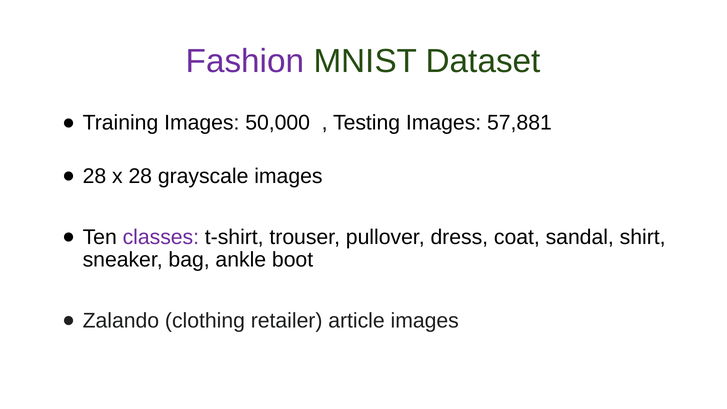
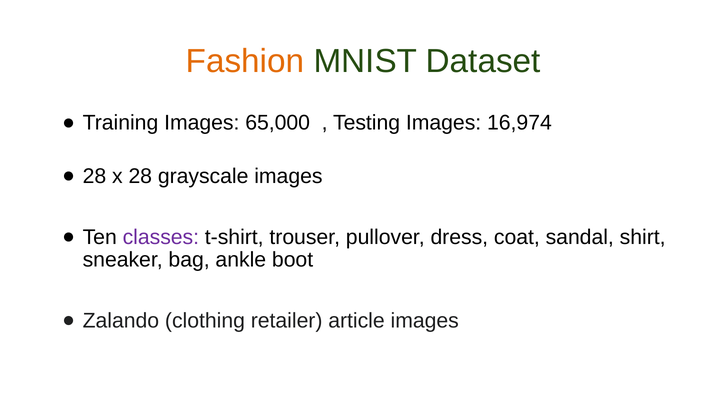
Fashion colour: purple -> orange (245, 61)
50,000: 50,000 -> 65,000 (278, 123)
57,881: 57,881 -> 16,974 (519, 123)
